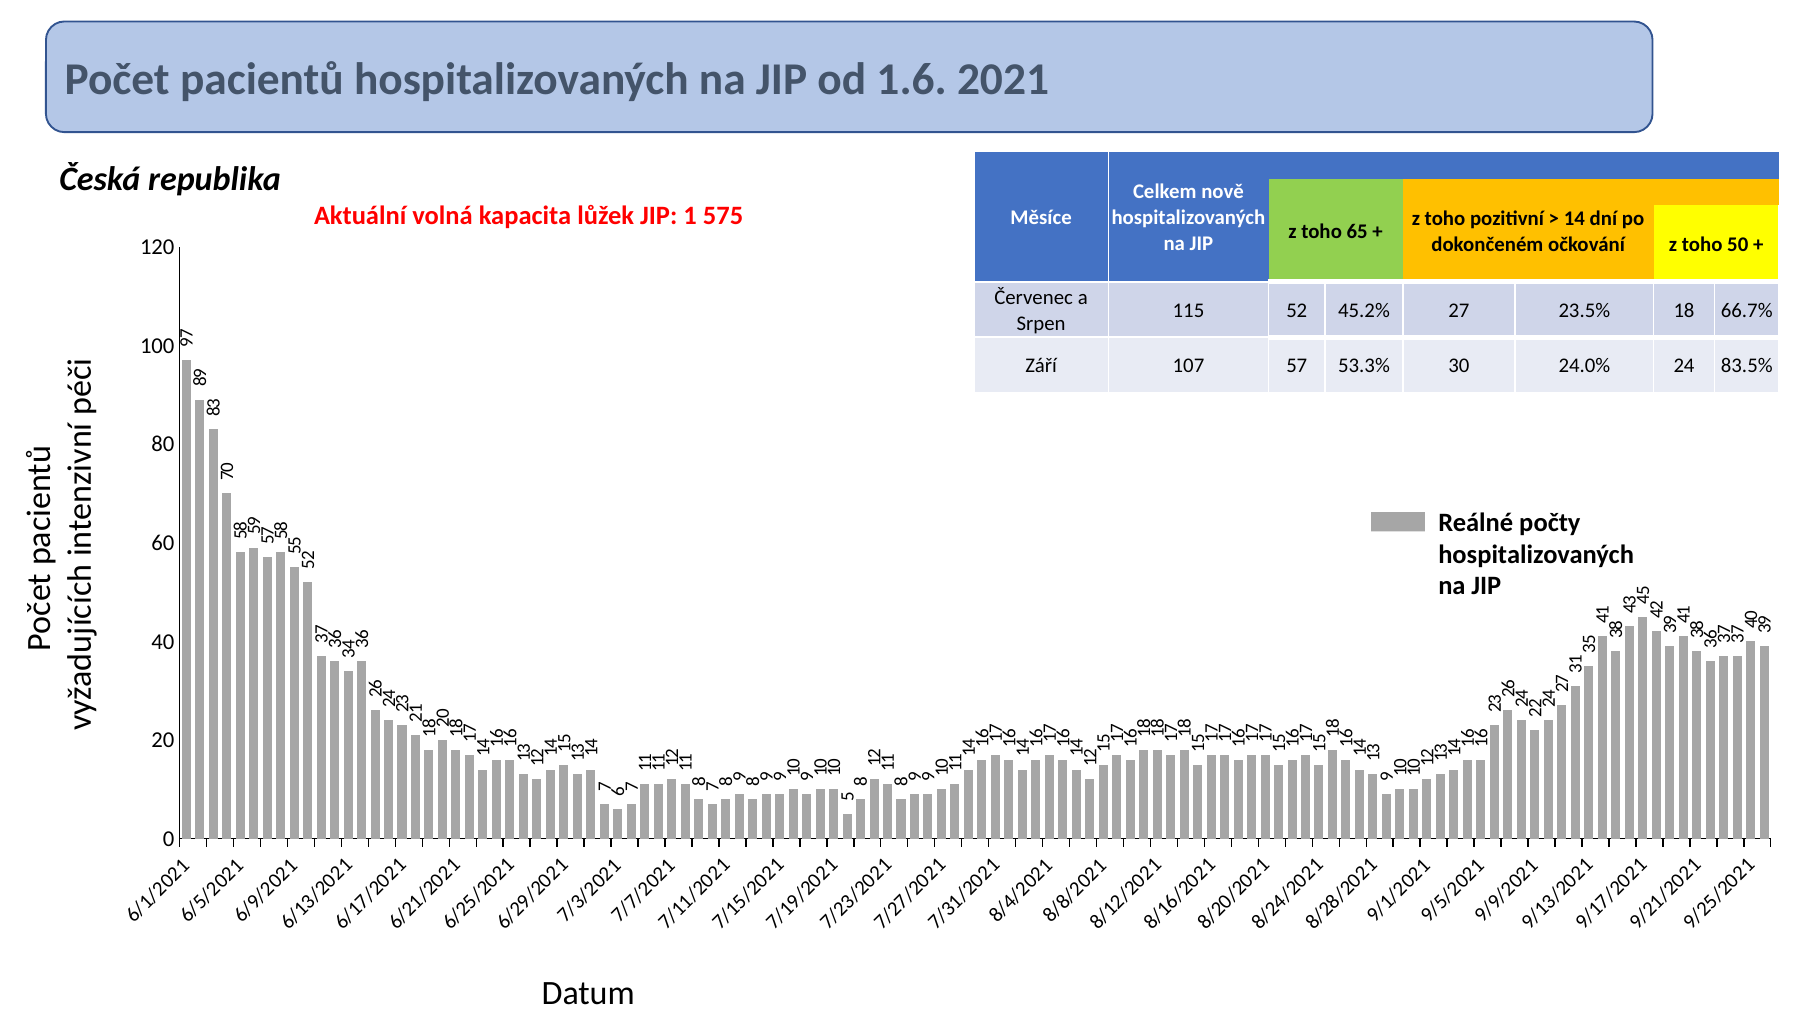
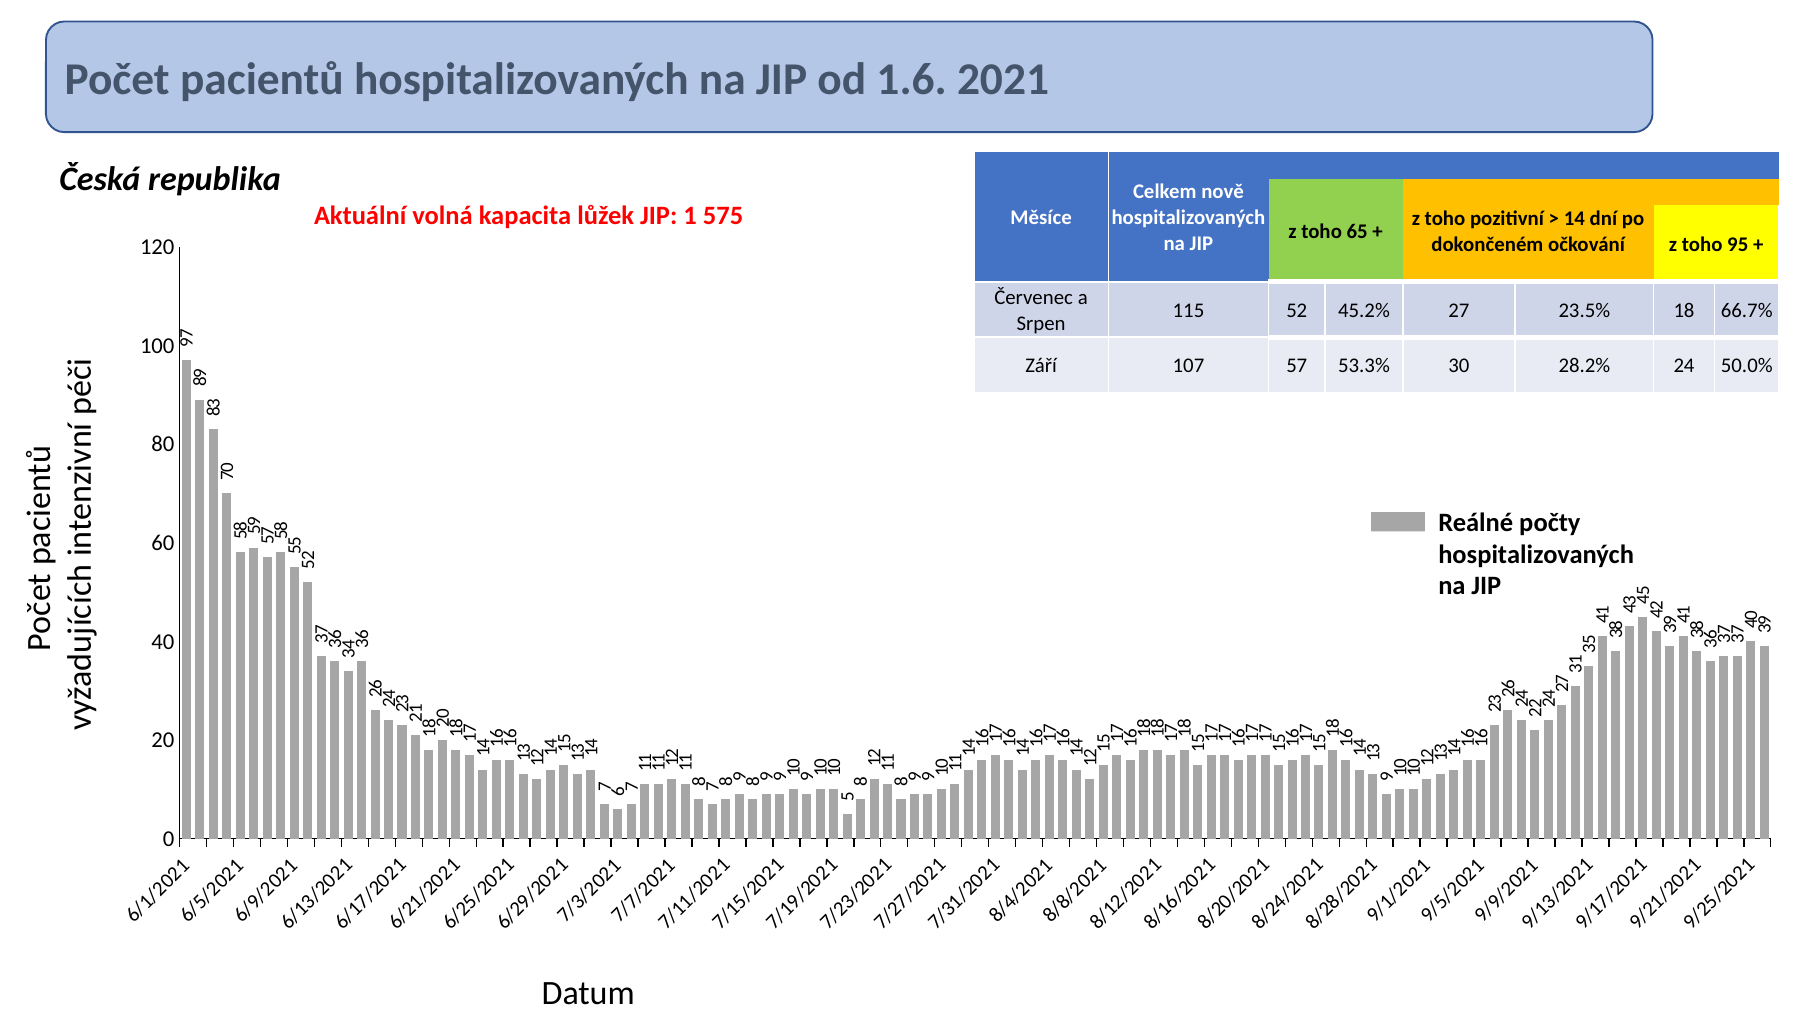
50: 50 -> 95 (1738, 245)
24.0%: 24.0% -> 28.2% (1584, 366)
83.5%: 83.5% -> 50.0% (1747, 366)
